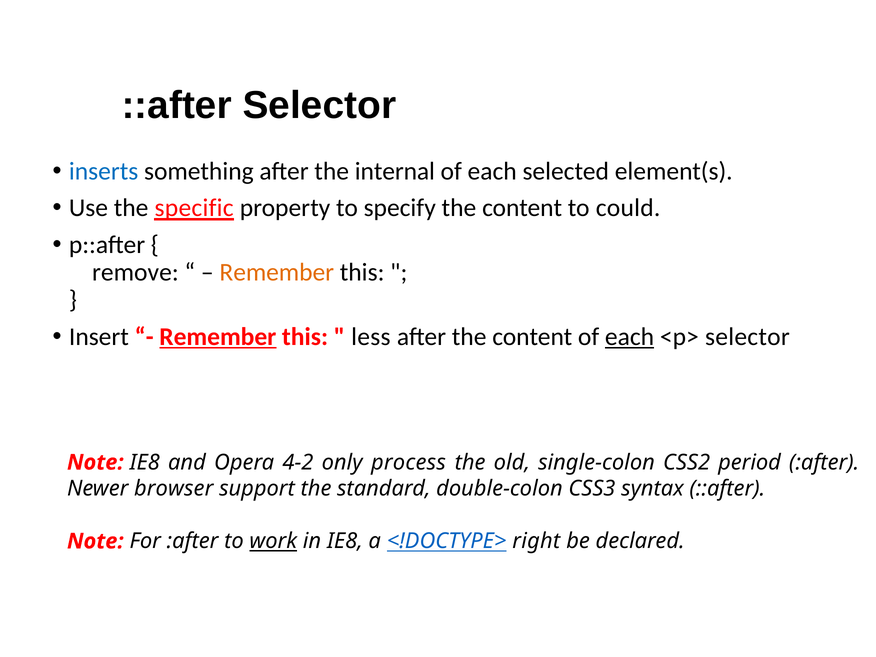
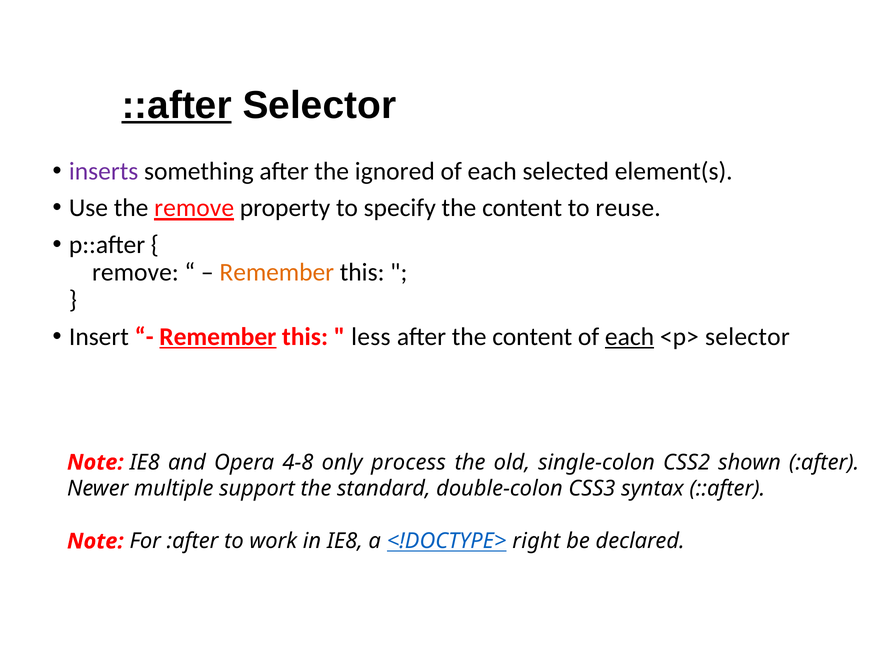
::after underline: none -> present (177, 106)
inserts colour: blue -> purple (104, 171)
internal: internal -> ignored (395, 171)
the specific: specific -> remove (194, 208)
could: could -> reuse (628, 208)
4-2: 4-2 -> 4-8 (298, 462)
period: period -> shown (750, 462)
browser: browser -> multiple (174, 489)
work underline: present -> none (273, 541)
